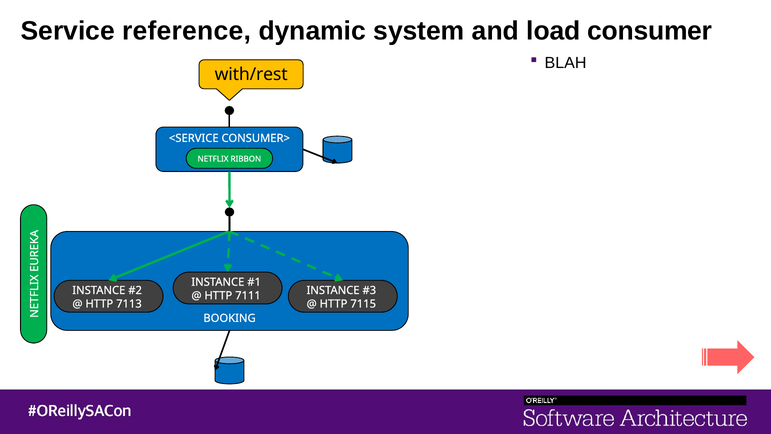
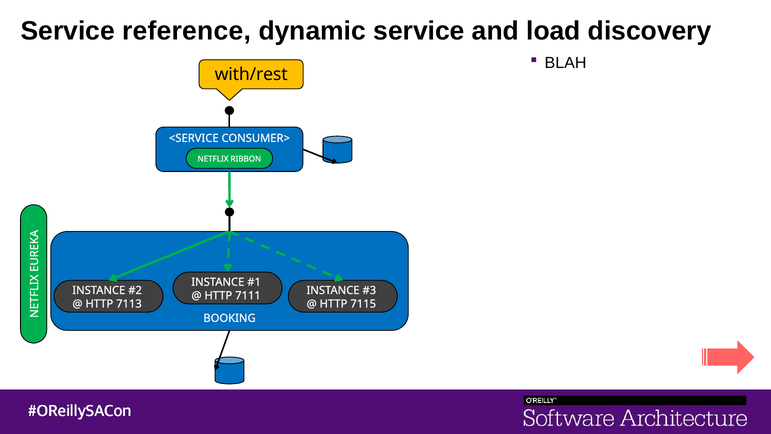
dynamic system: system -> service (419, 31)
consumer: consumer -> discovery (650, 31)
